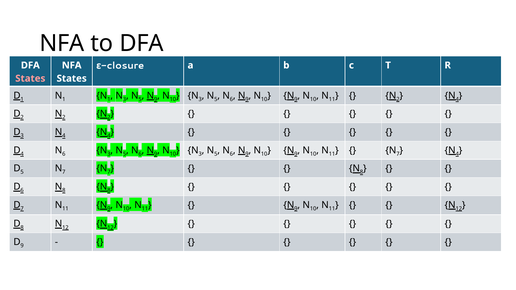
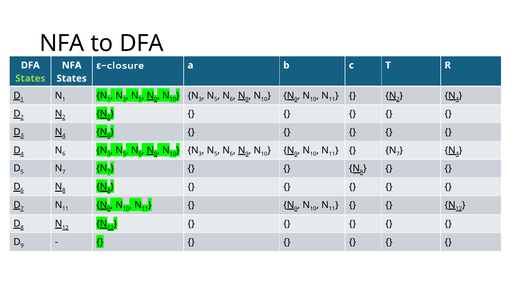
States colour: pink -> light green (30, 79)
